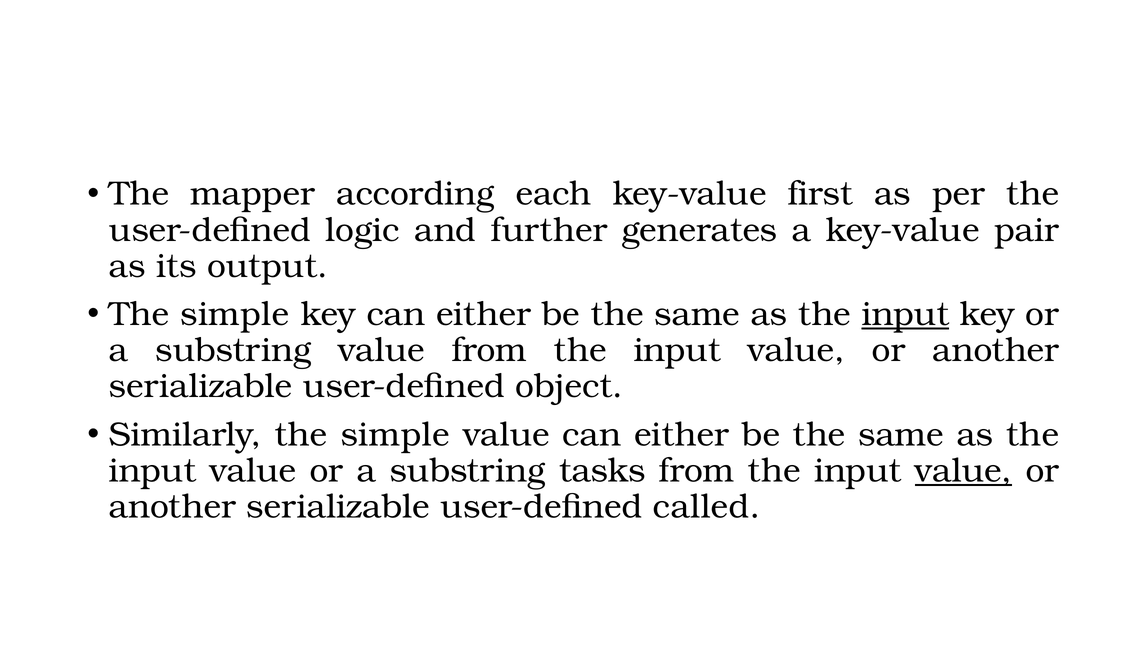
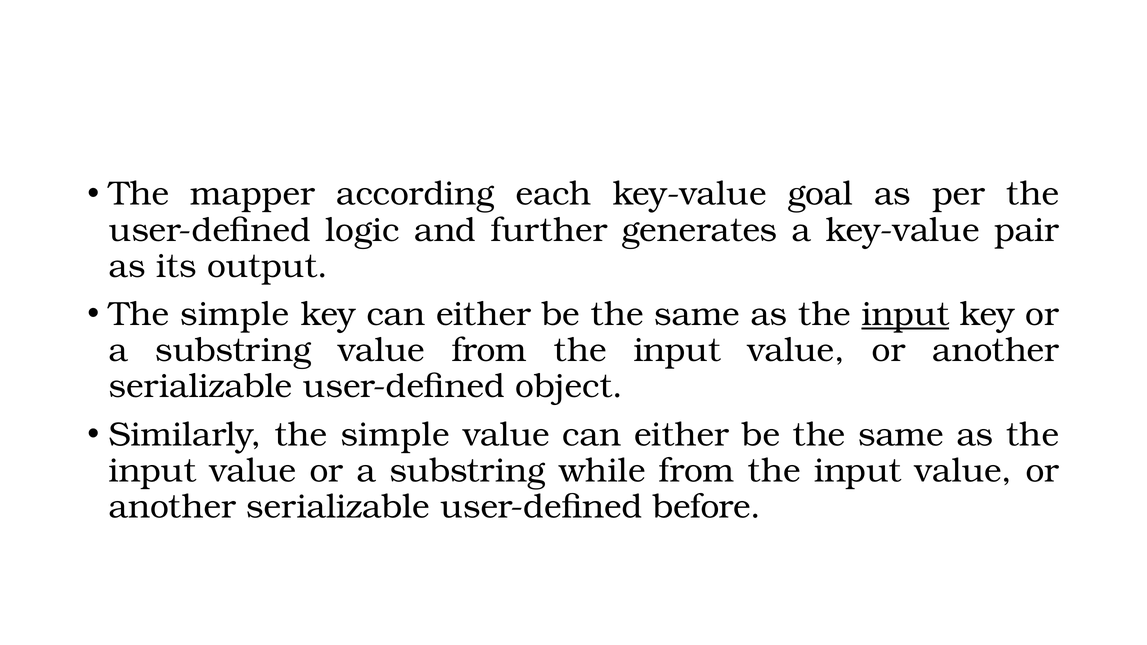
first: first -> goal (820, 194)
tasks: tasks -> while (602, 471)
value underline: present -> none (964, 471)
called: called -> before (707, 507)
